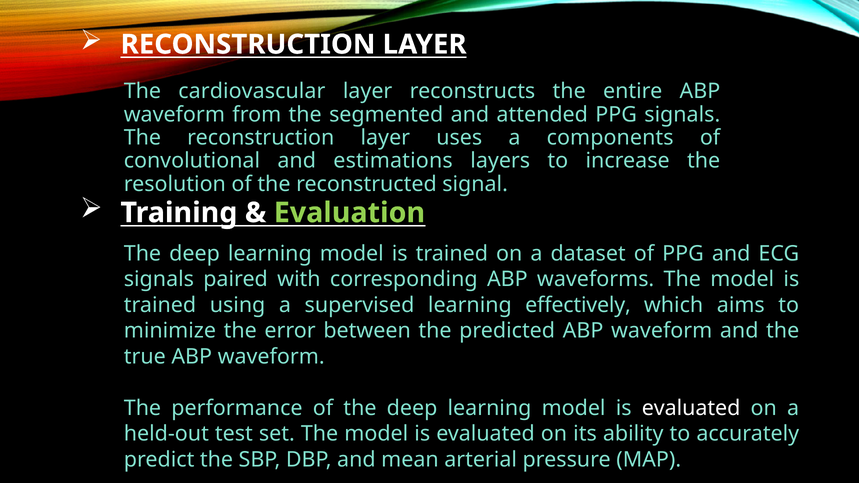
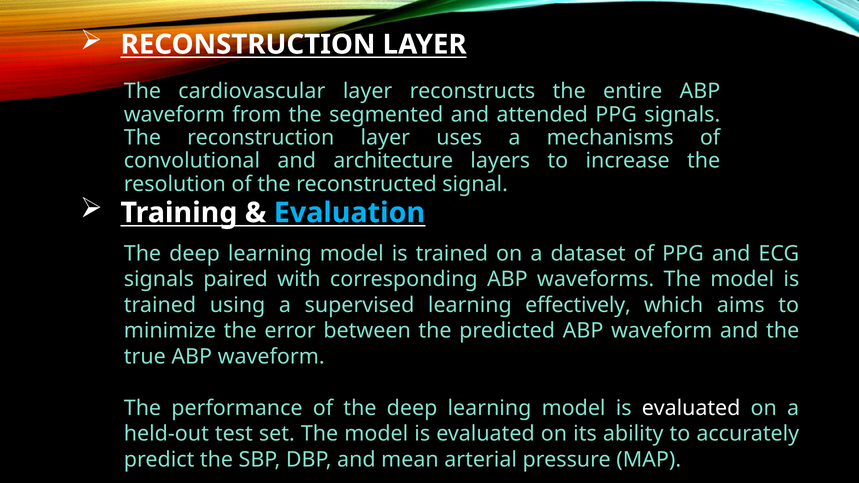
components: components -> mechanisms (610, 138)
estimations: estimations -> architecture (393, 161)
Evaluation colour: light green -> light blue (349, 213)
